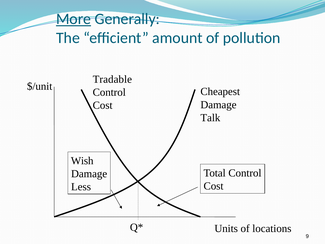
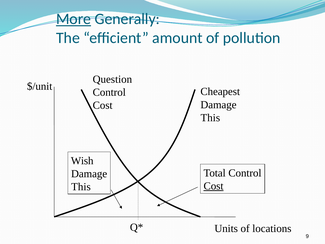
Tradable: Tradable -> Question (112, 79)
Talk: Talk -> This (210, 118)
Cost underline: none -> present (214, 186)
Less: Less -> This (81, 187)
